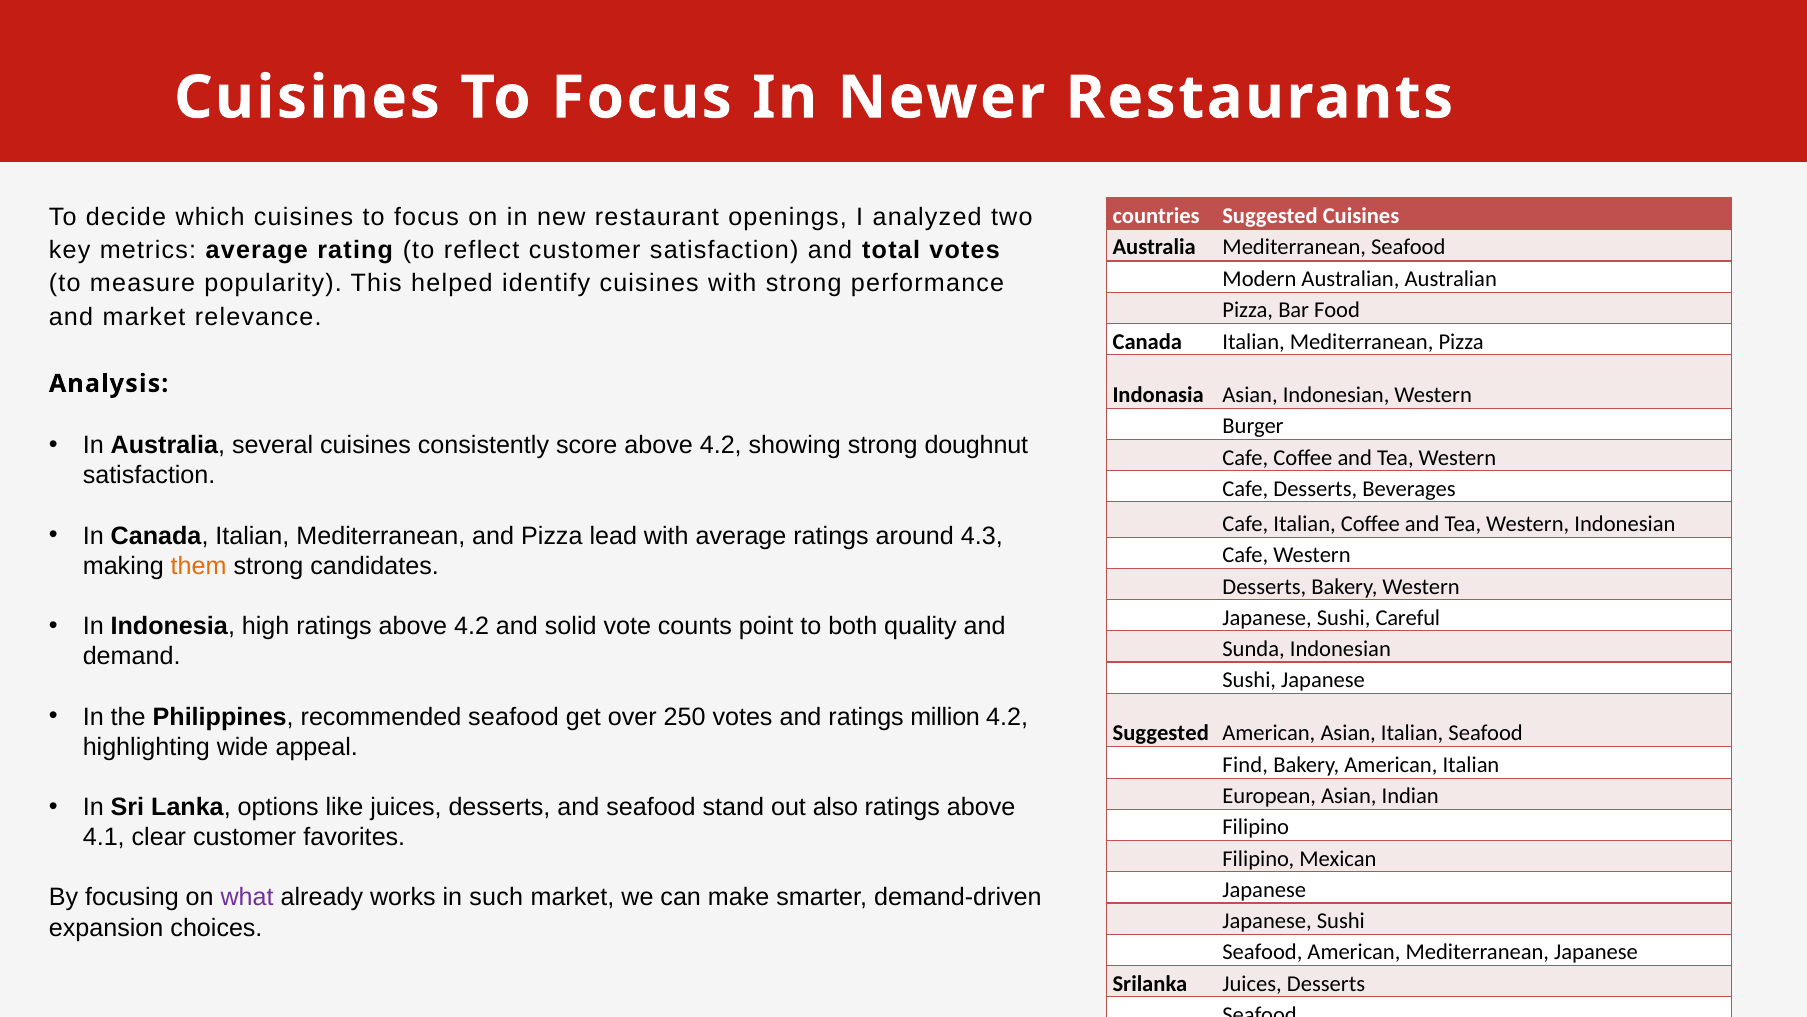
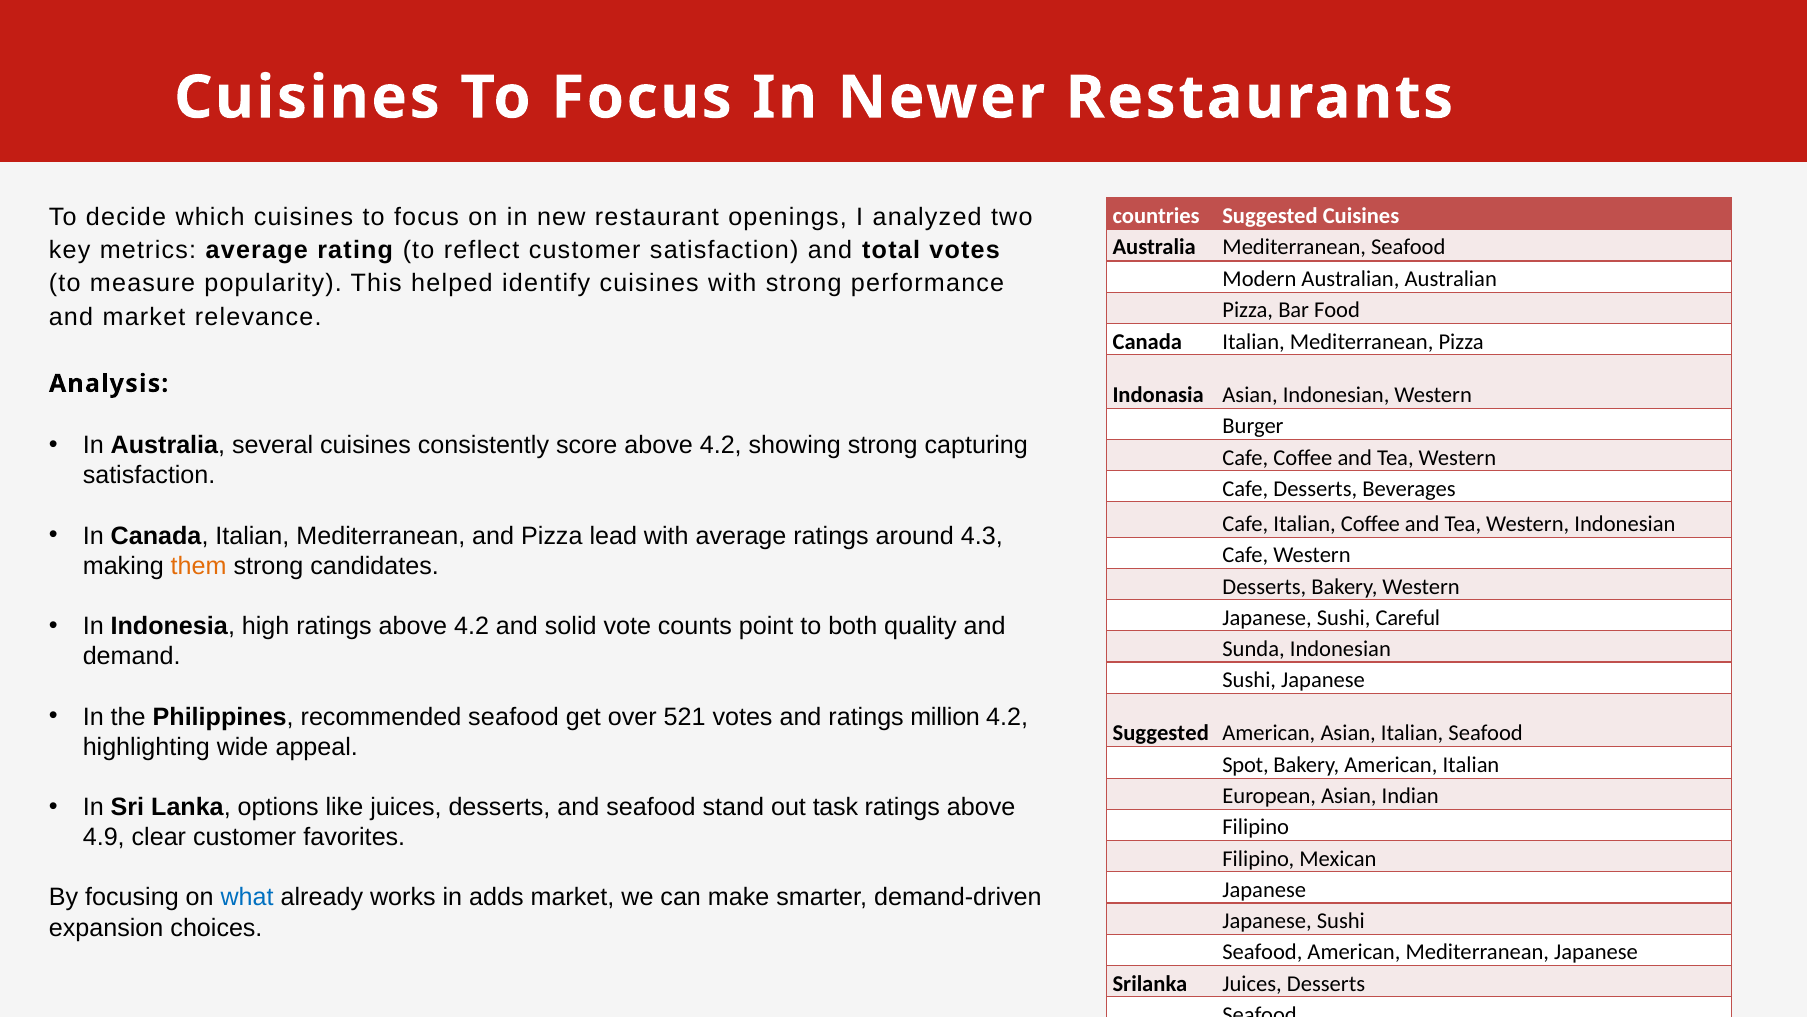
doughnut: doughnut -> capturing (976, 445)
250: 250 -> 521 (685, 716)
Find: Find -> Spot (1245, 765)
also: also -> task (835, 807)
4.1: 4.1 -> 4.9 (104, 837)
what colour: purple -> blue (247, 897)
such: such -> adds (496, 897)
